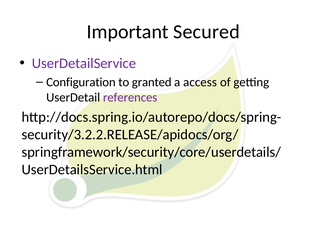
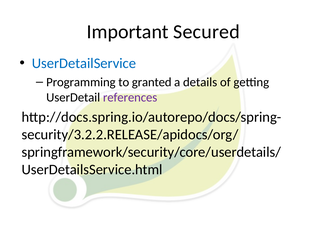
UserDetailService colour: purple -> blue (84, 63)
Configuration: Configuration -> Programming (81, 82)
access: access -> details (200, 82)
